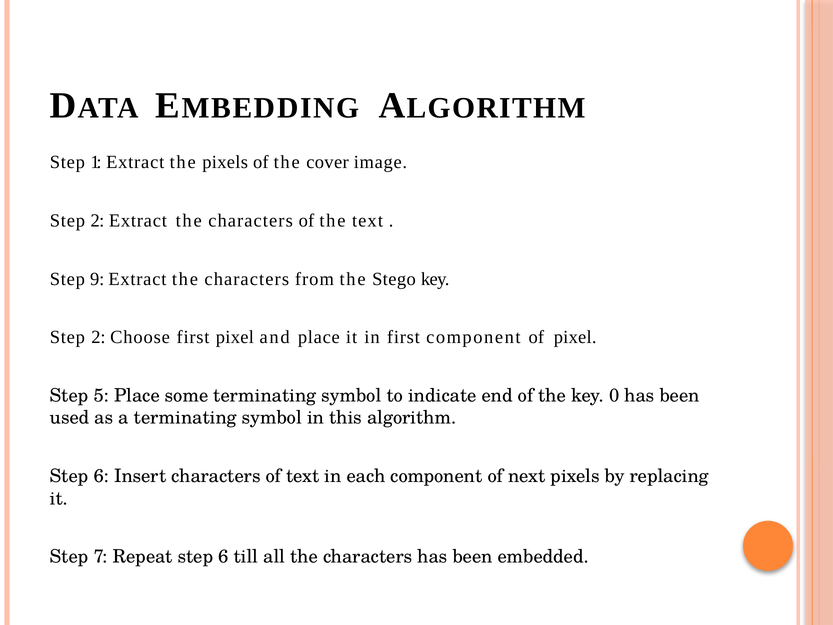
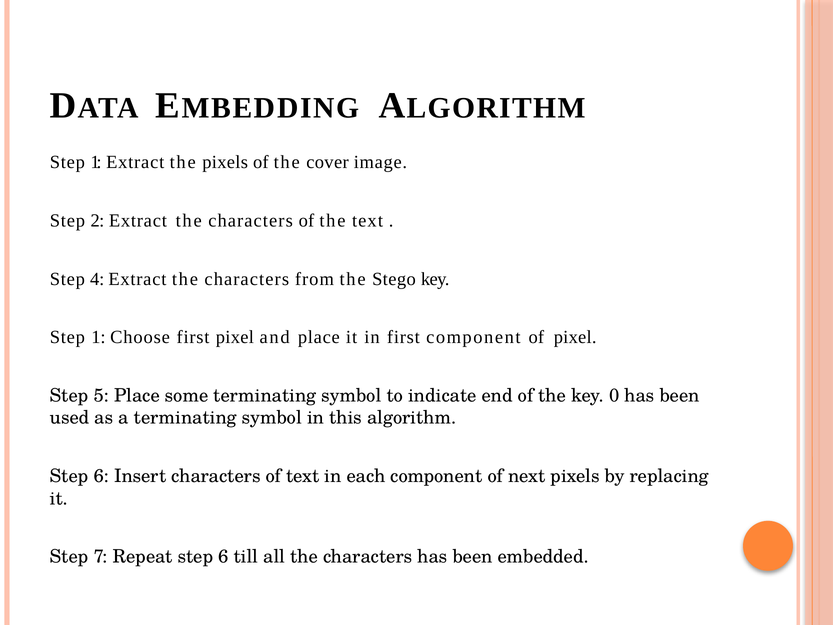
9: 9 -> 4 (97, 279)
2: 2 -> 1 (98, 337)
